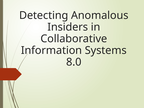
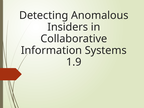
8.0: 8.0 -> 1.9 (74, 62)
